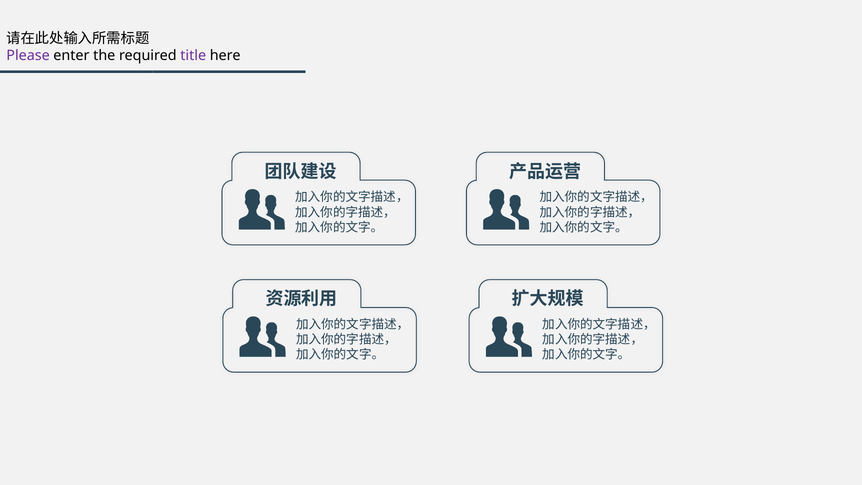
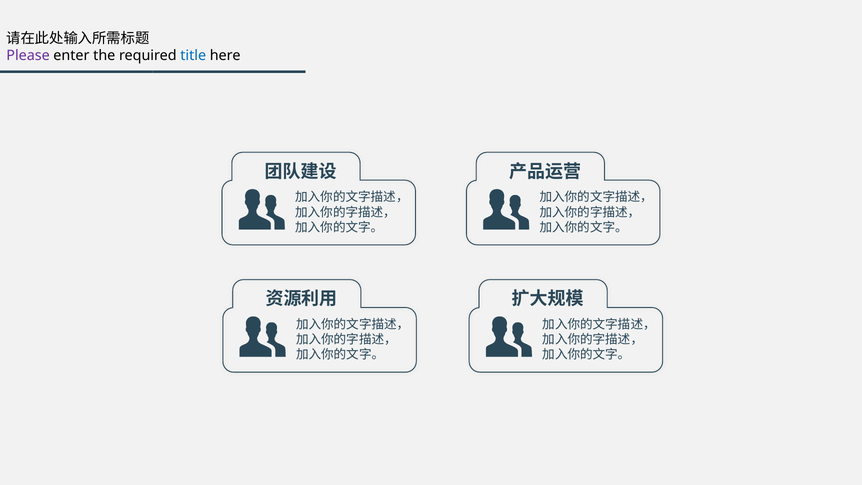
title colour: purple -> blue (193, 55)
